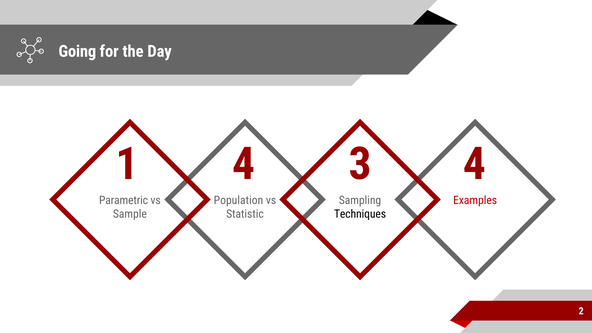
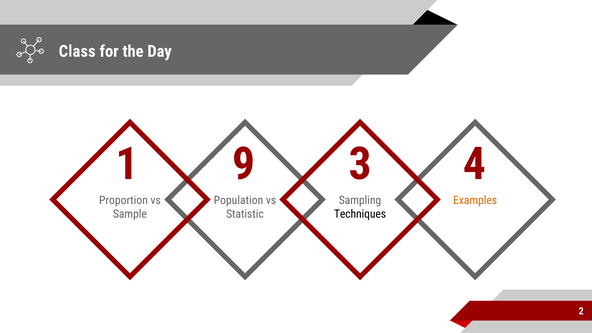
Going: Going -> Class (77, 51)
1 4: 4 -> 9 (243, 164)
Parametric: Parametric -> Proportion (123, 200)
Examples colour: red -> orange (475, 200)
